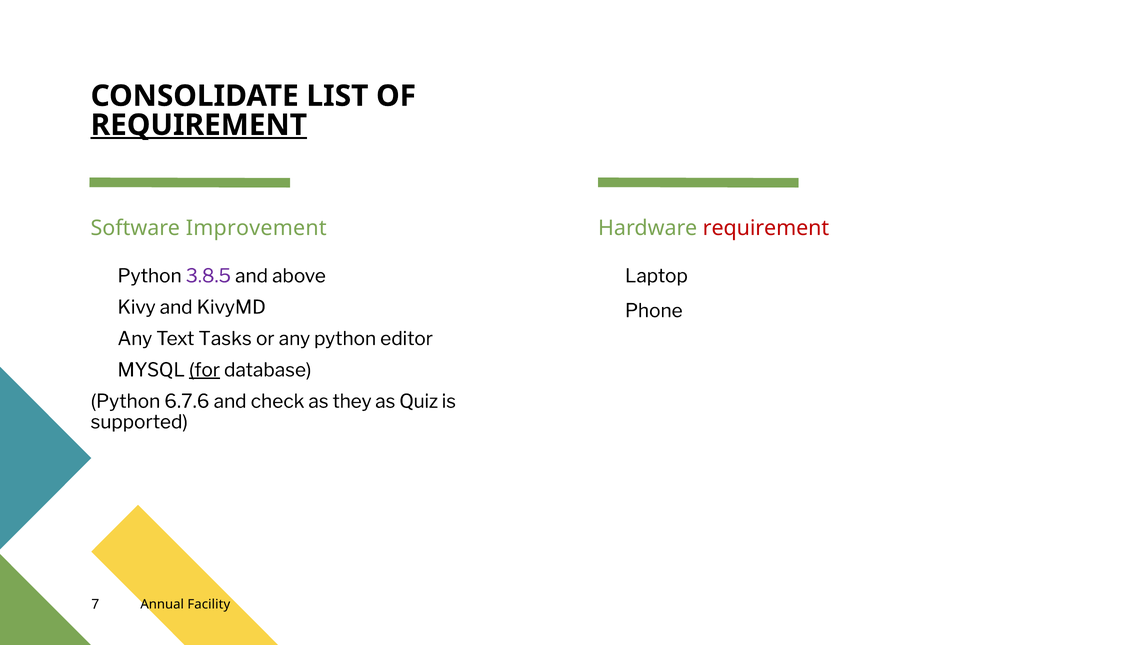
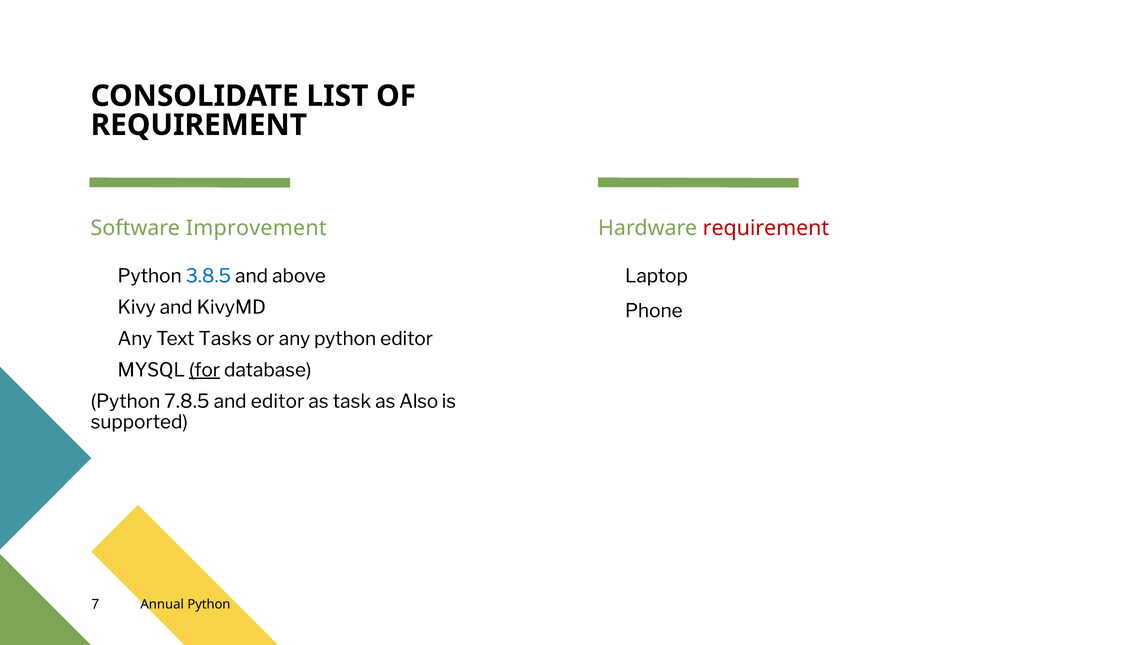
REQUIREMENT underline: present -> none (199, 125)
3.8.5 colour: purple -> blue (208, 276)
6.7.6: 6.7.6 -> 7.8.5 (187, 401)
and check: check -> editor (278, 401)
they: they -> task (352, 401)
Quiz: Quiz -> Also (419, 401)
Annual Facility: Facility -> Python (209, 604)
